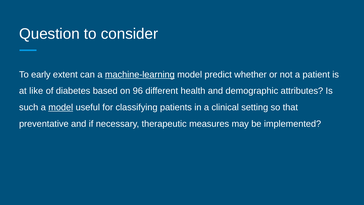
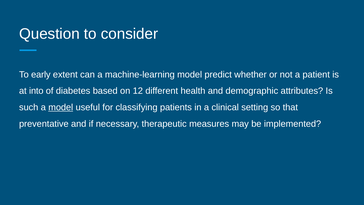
machine-learning underline: present -> none (140, 74)
like: like -> into (36, 91)
96: 96 -> 12 (138, 91)
